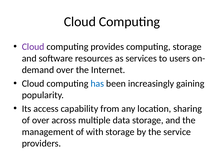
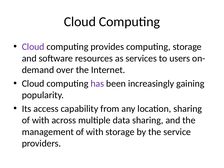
has colour: blue -> purple (97, 84)
over: over -> with (41, 120)
data storage: storage -> sharing (148, 120)
